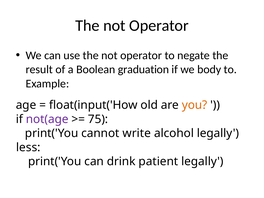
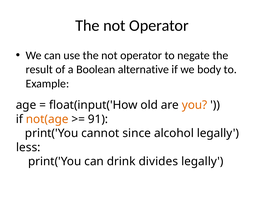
graduation: graduation -> alternative (143, 69)
not(age colour: purple -> orange (47, 119)
75: 75 -> 91 (98, 119)
write: write -> since (137, 133)
patient: patient -> divides (158, 161)
